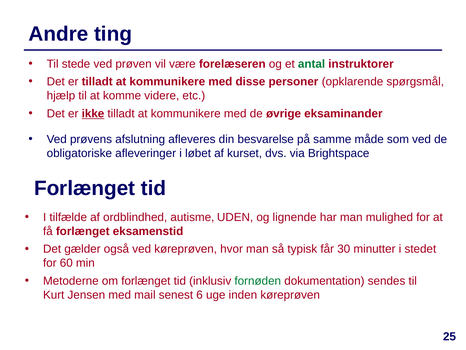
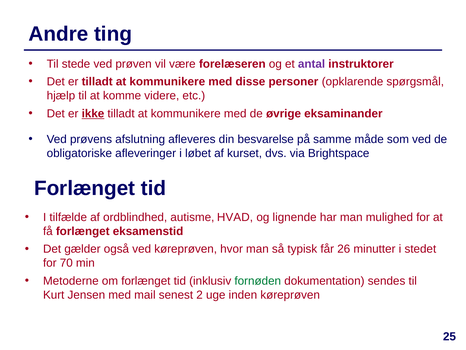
antal colour: green -> purple (312, 64)
UDEN: UDEN -> HVAD (235, 217)
30: 30 -> 26 (344, 249)
60: 60 -> 70 (66, 263)
6: 6 -> 2 (200, 295)
